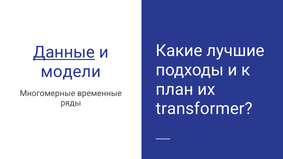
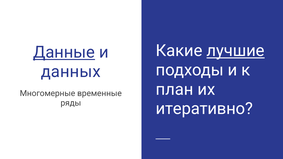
лучшие underline: none -> present (236, 51)
модели: модели -> данных (71, 72)
transformer: transformer -> итеративно (204, 109)
